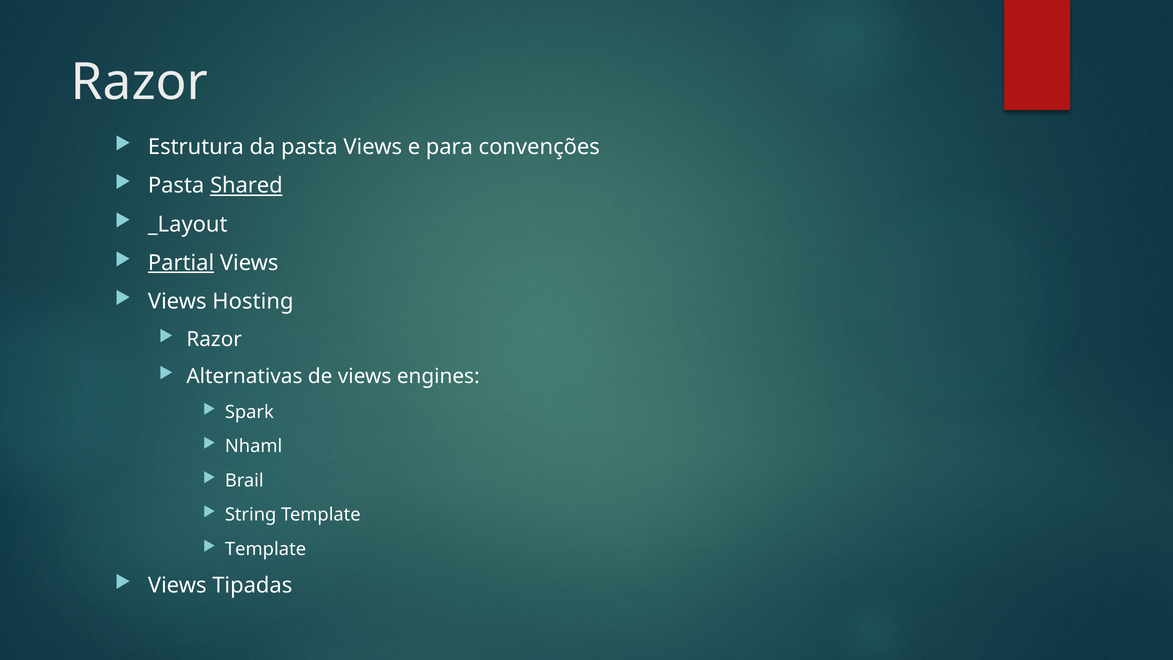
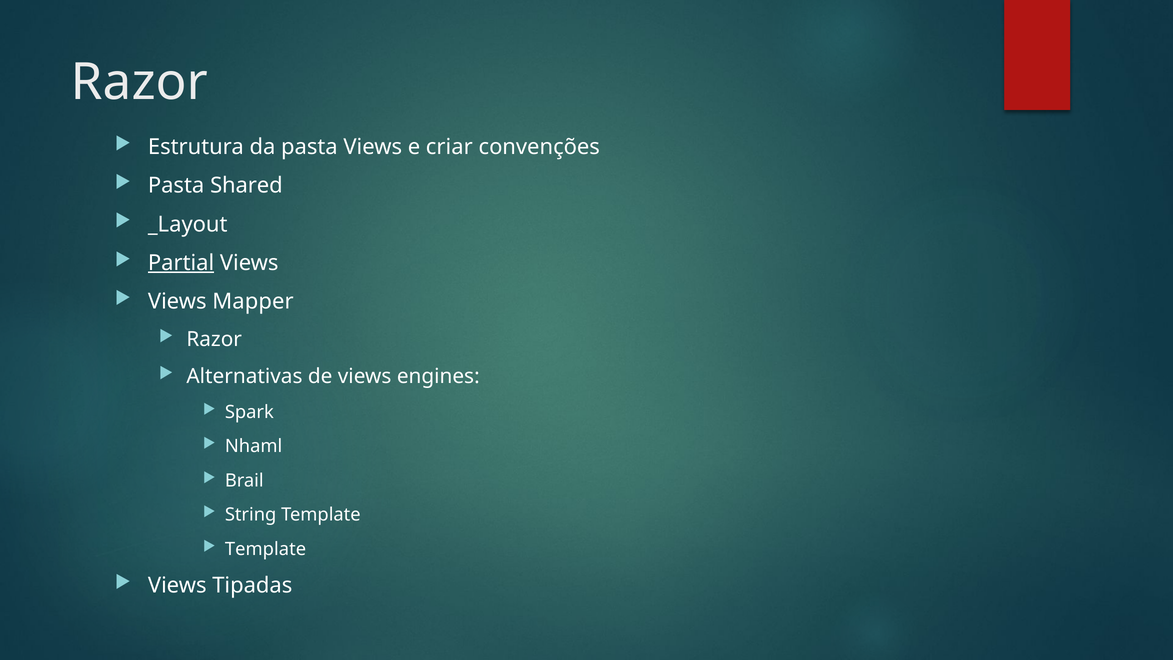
para: para -> criar (449, 147)
Shared underline: present -> none (246, 186)
Hosting: Hosting -> Mapper (253, 301)
